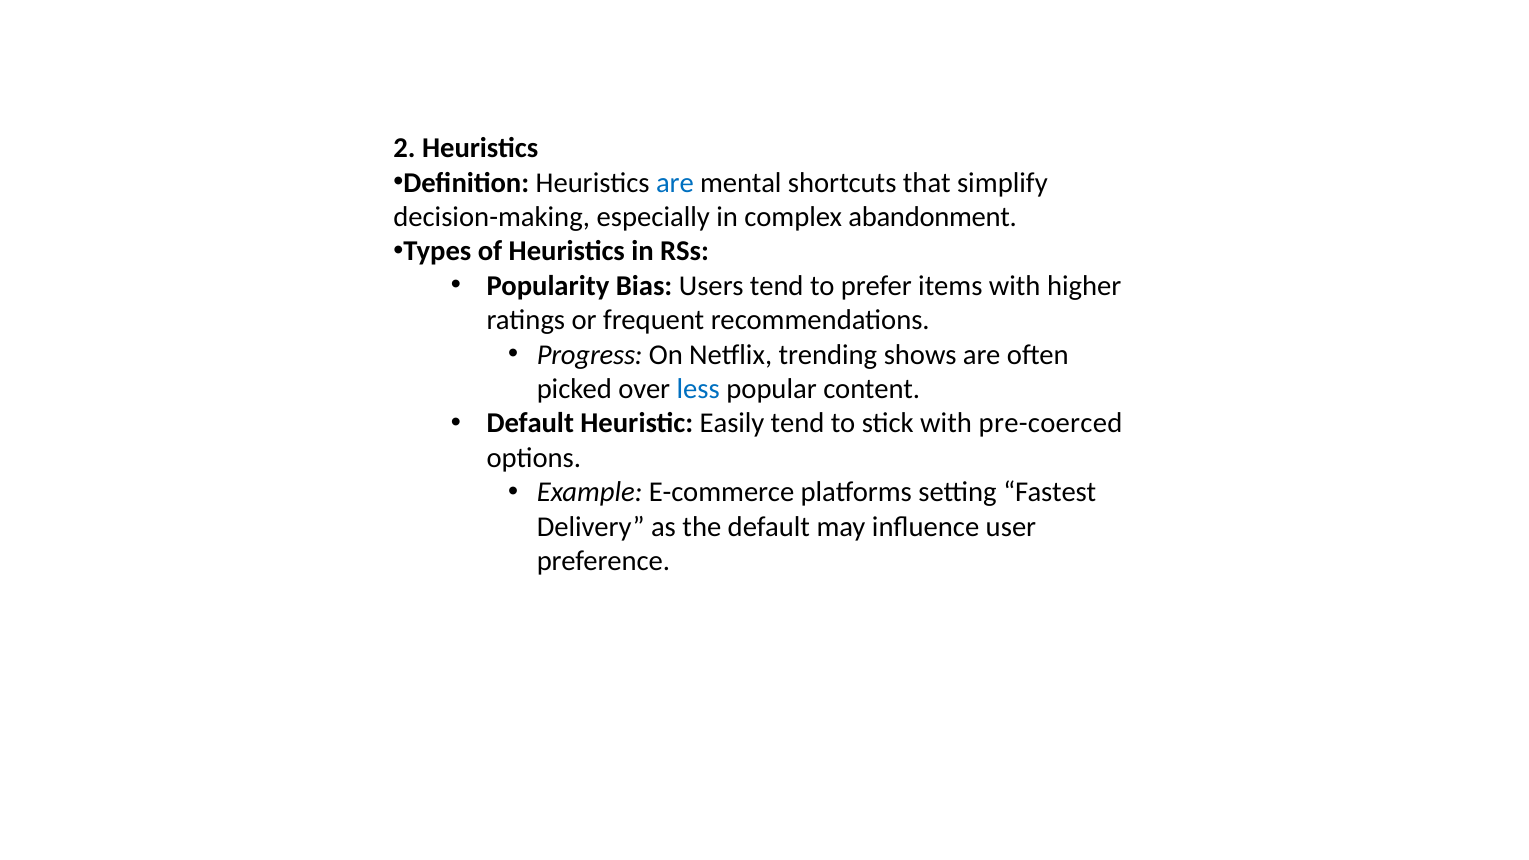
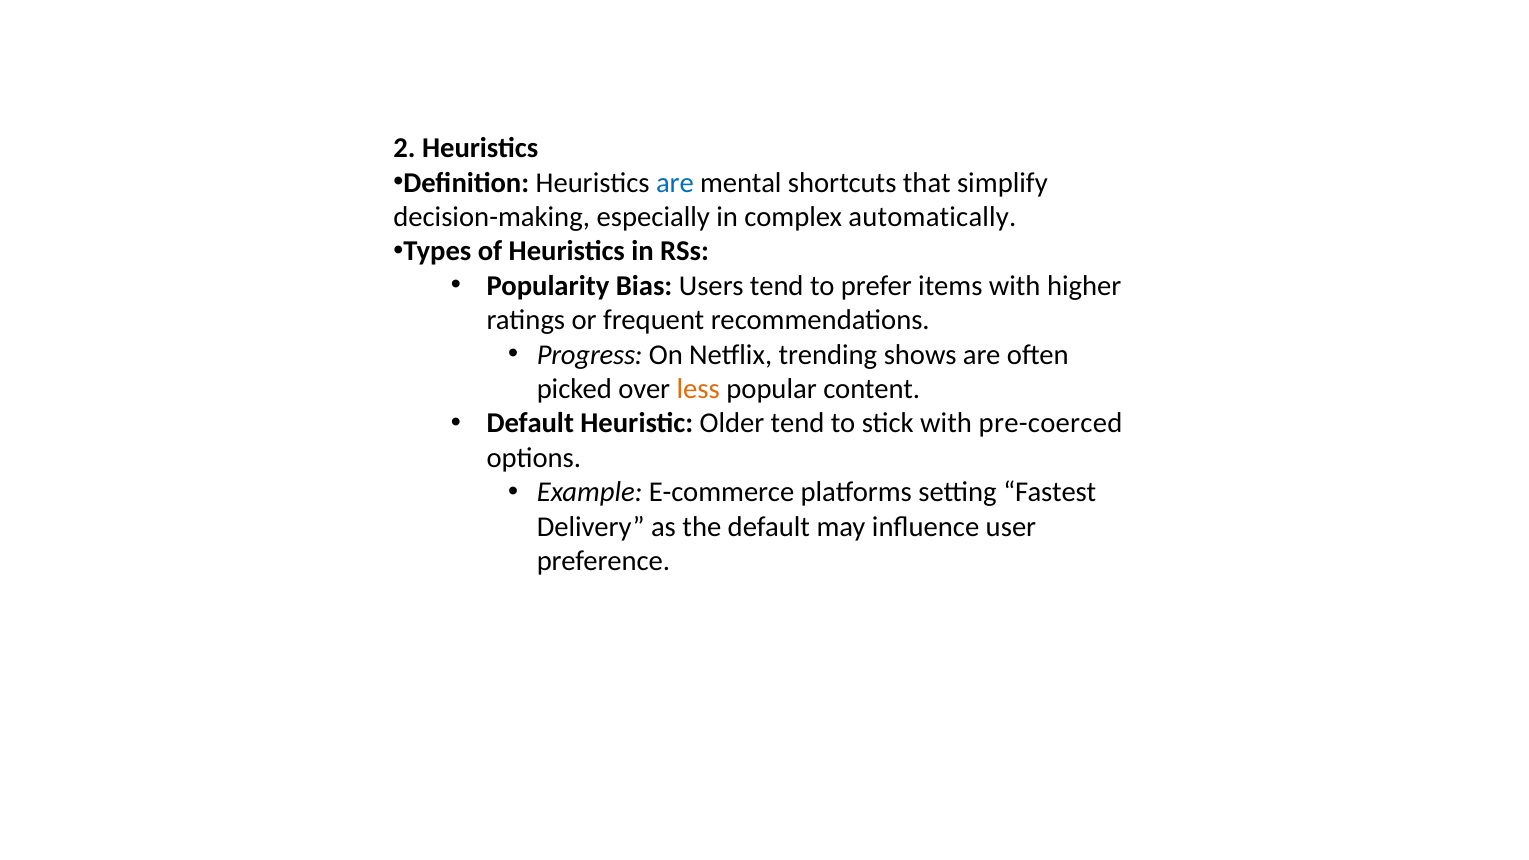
abandonment: abandonment -> automatically (932, 217)
less colour: blue -> orange (698, 389)
Easily: Easily -> Older (732, 424)
